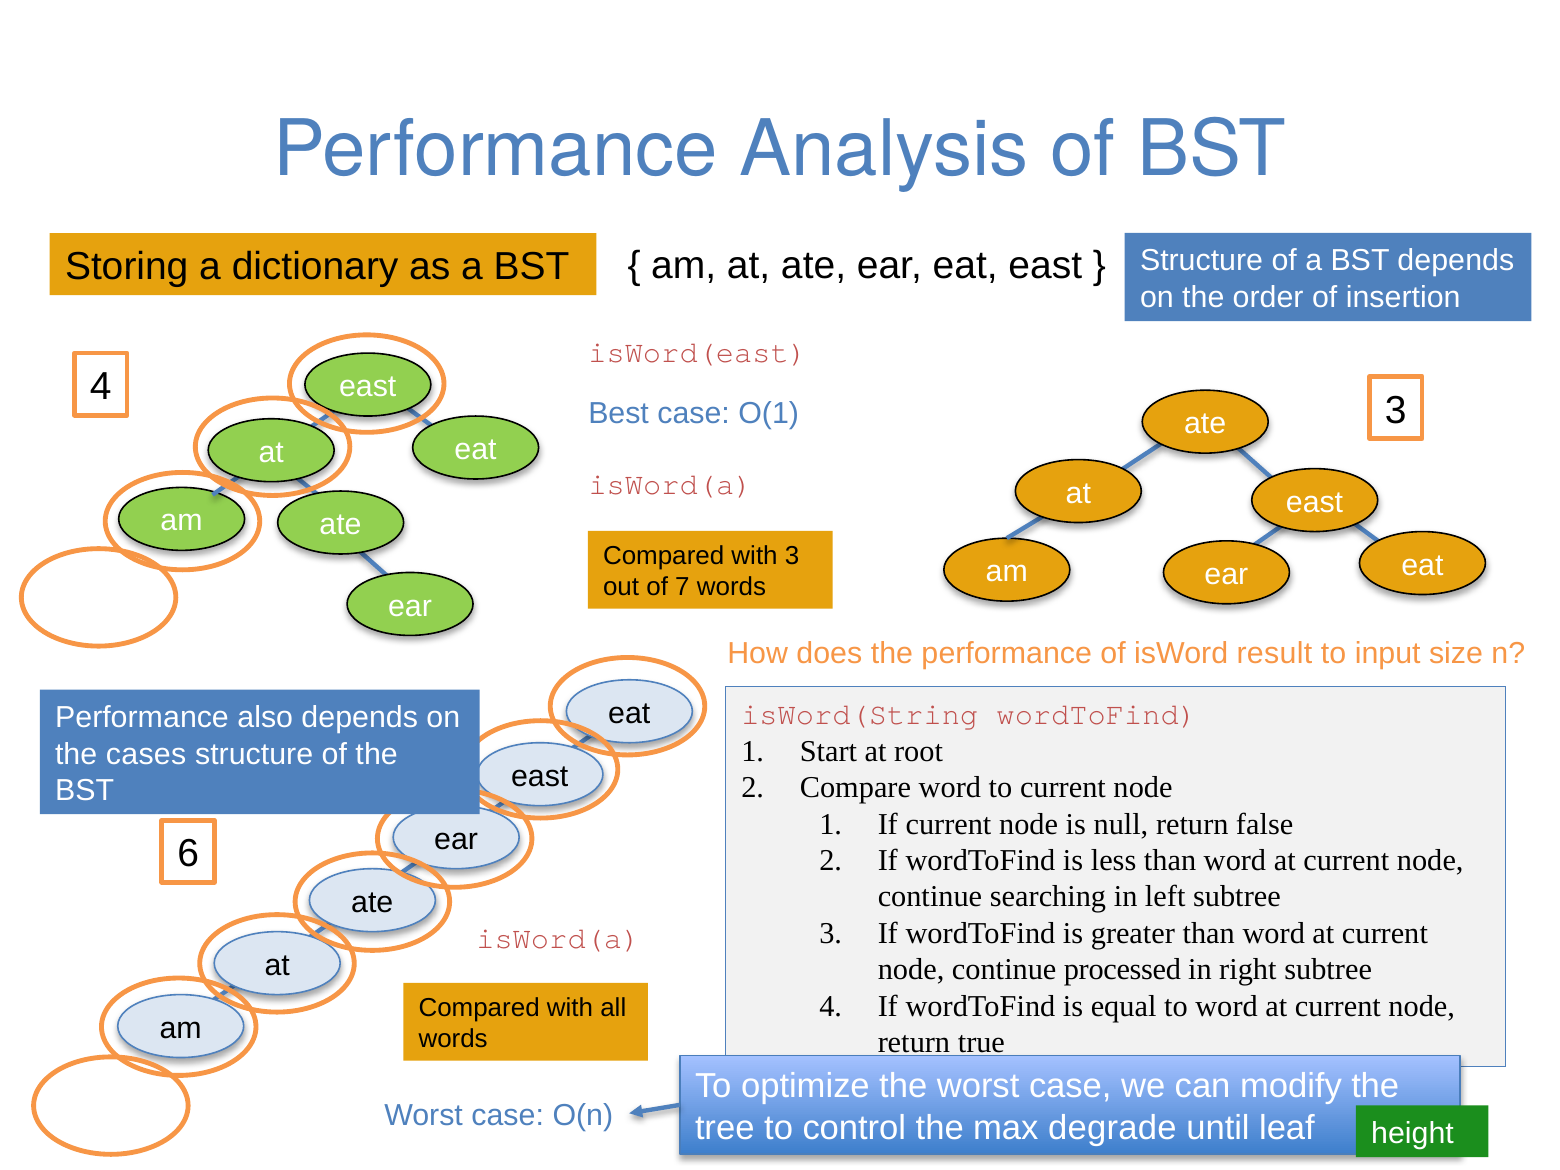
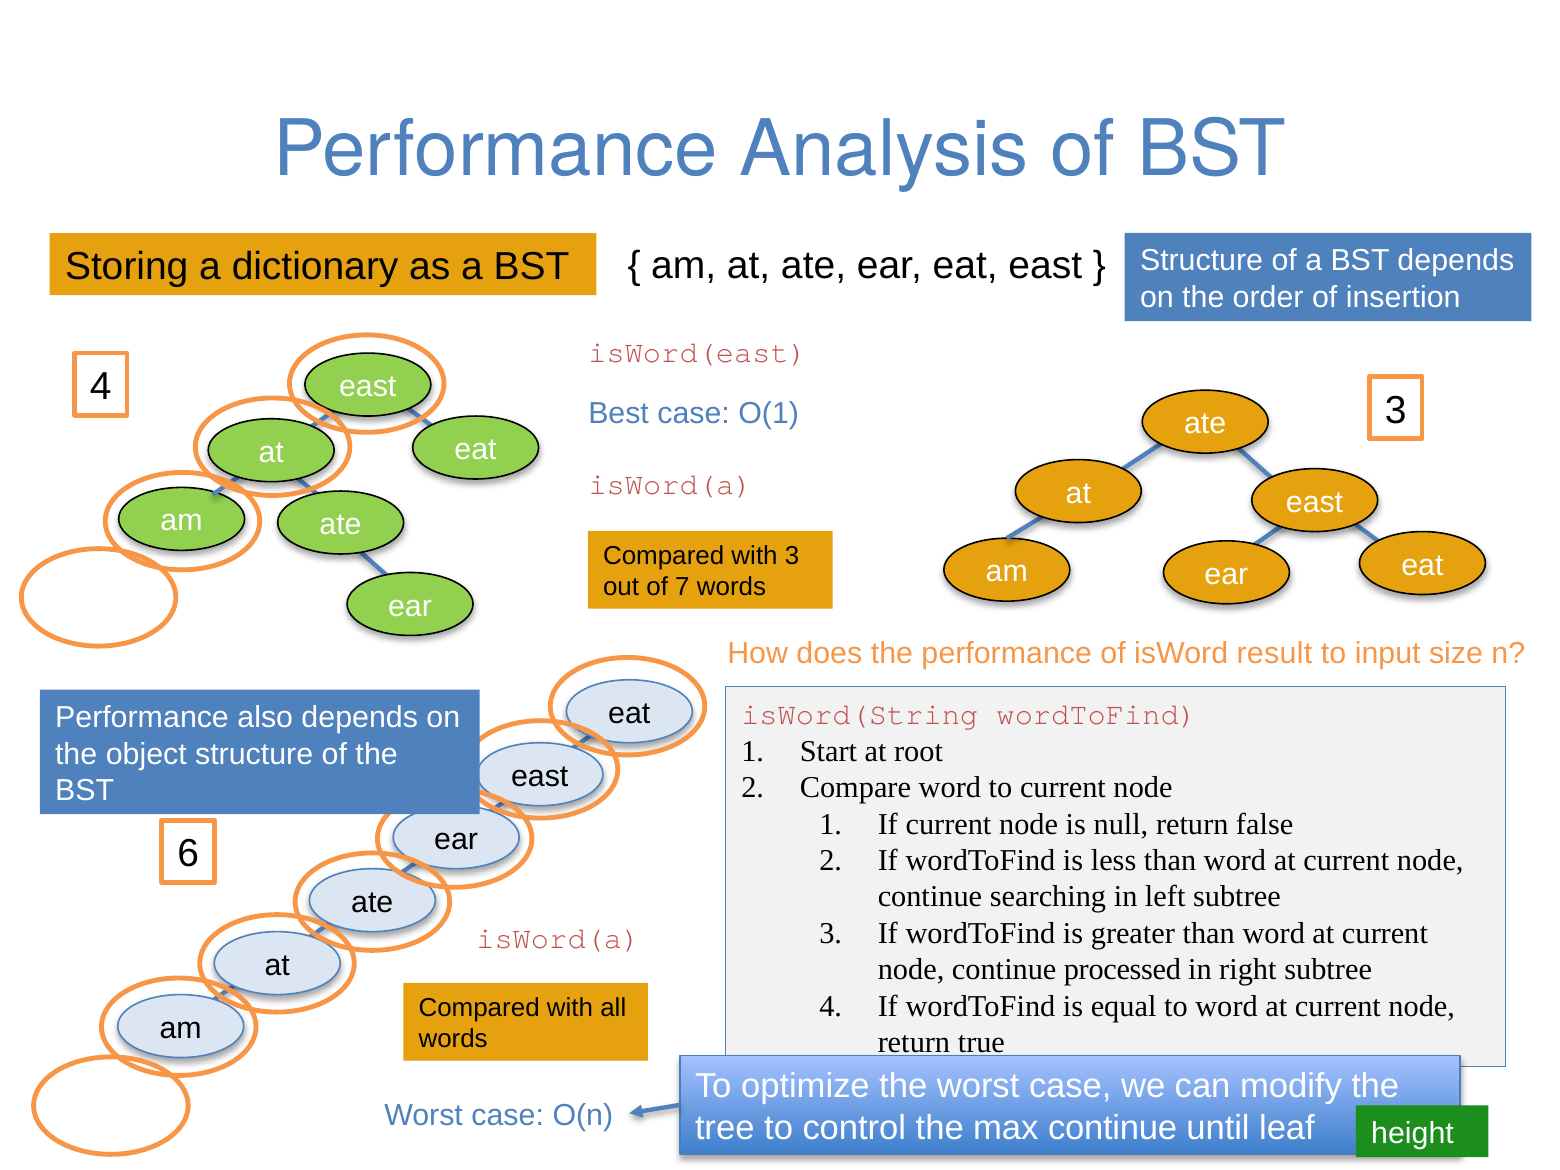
cases: cases -> object (146, 754)
max degrade: degrade -> continue (1113, 1128)
